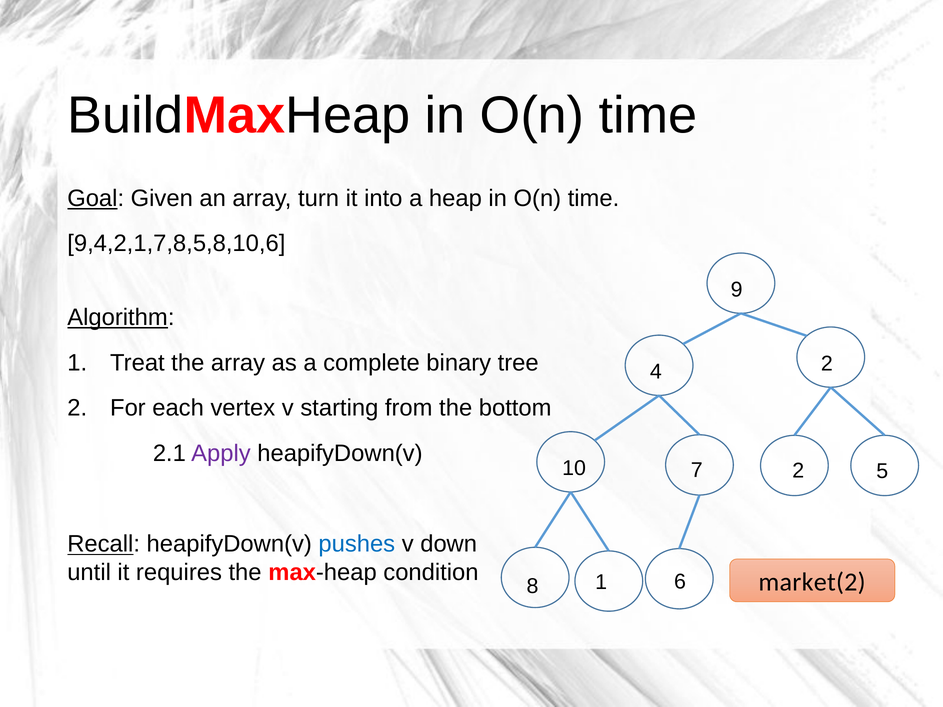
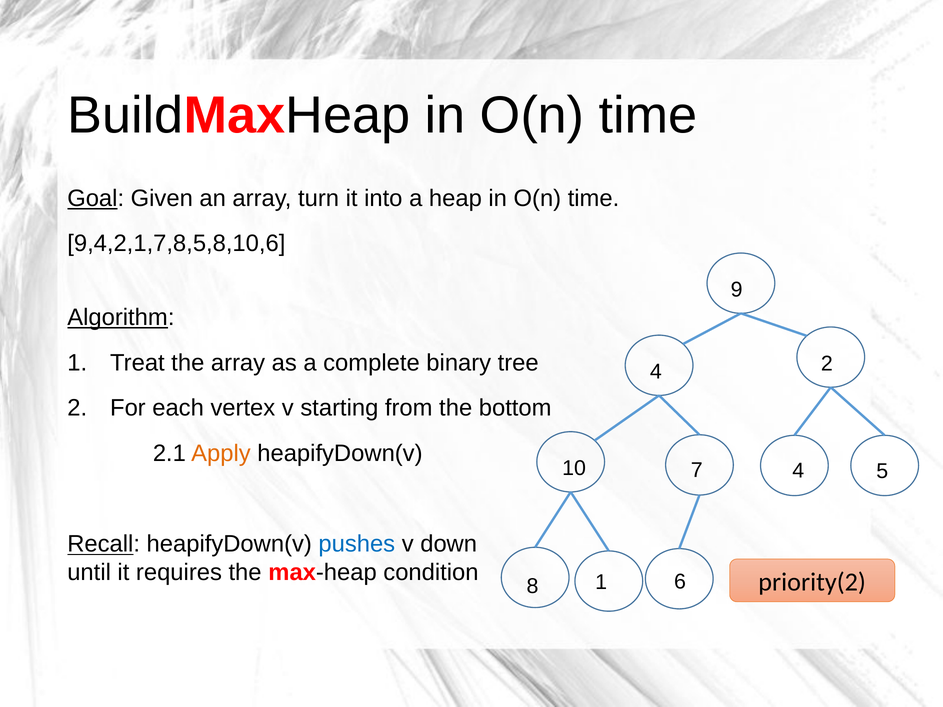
Apply colour: purple -> orange (221, 453)
7 2: 2 -> 4 (798, 471)
market(2: market(2 -> priority(2 (812, 582)
